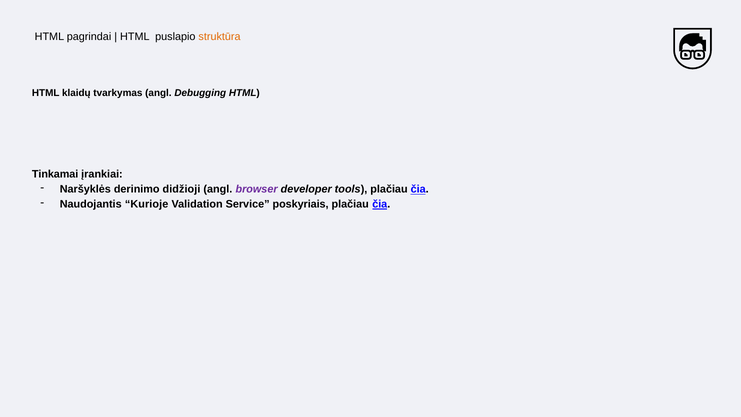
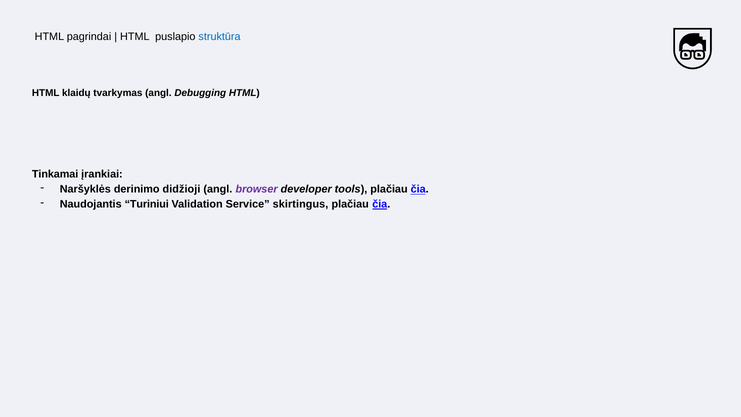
struktūra colour: orange -> blue (220, 37)
Kurioje: Kurioje -> Turiniui (147, 204)
poskyriais: poskyriais -> skirtingus (301, 204)
